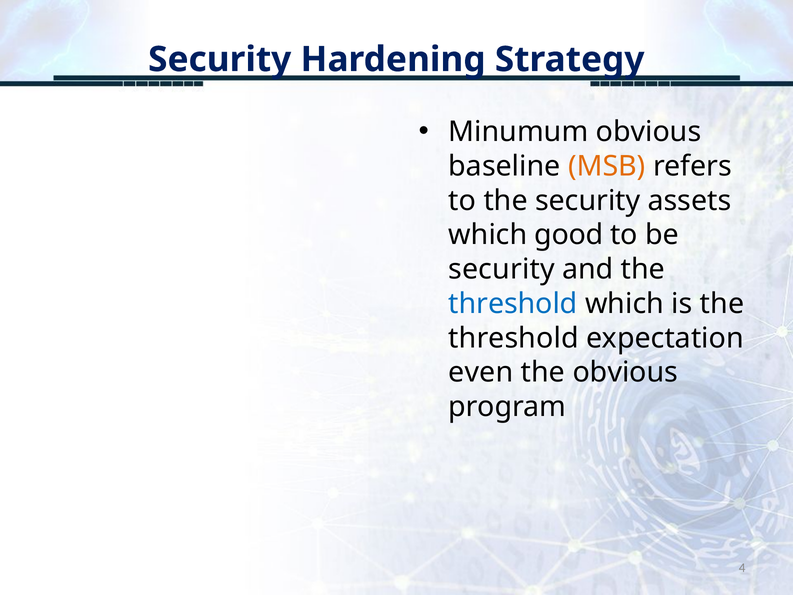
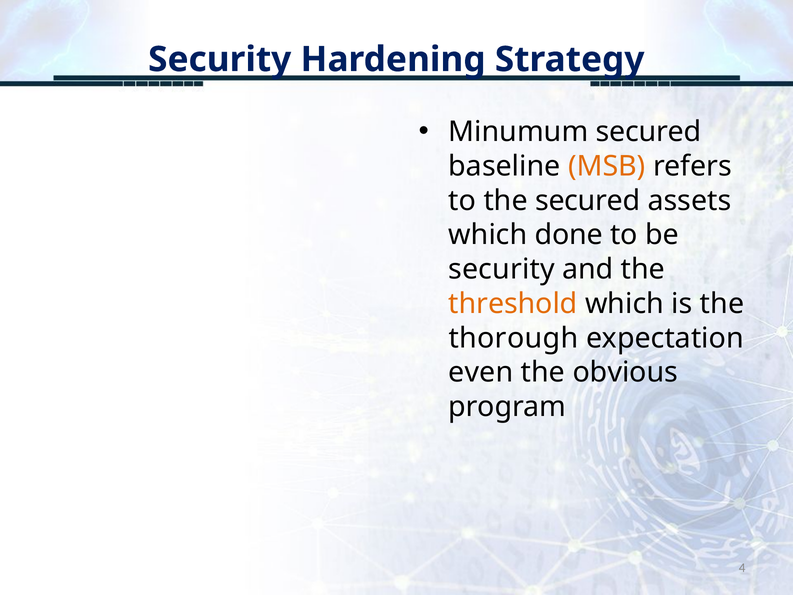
Minumum obvious: obvious -> secured (649, 132)
the security: security -> secured (588, 201)
good: good -> done (569, 235)
threshold colour: blue -> orange (513, 304)
threshold: threshold -> thorough (513, 338)
